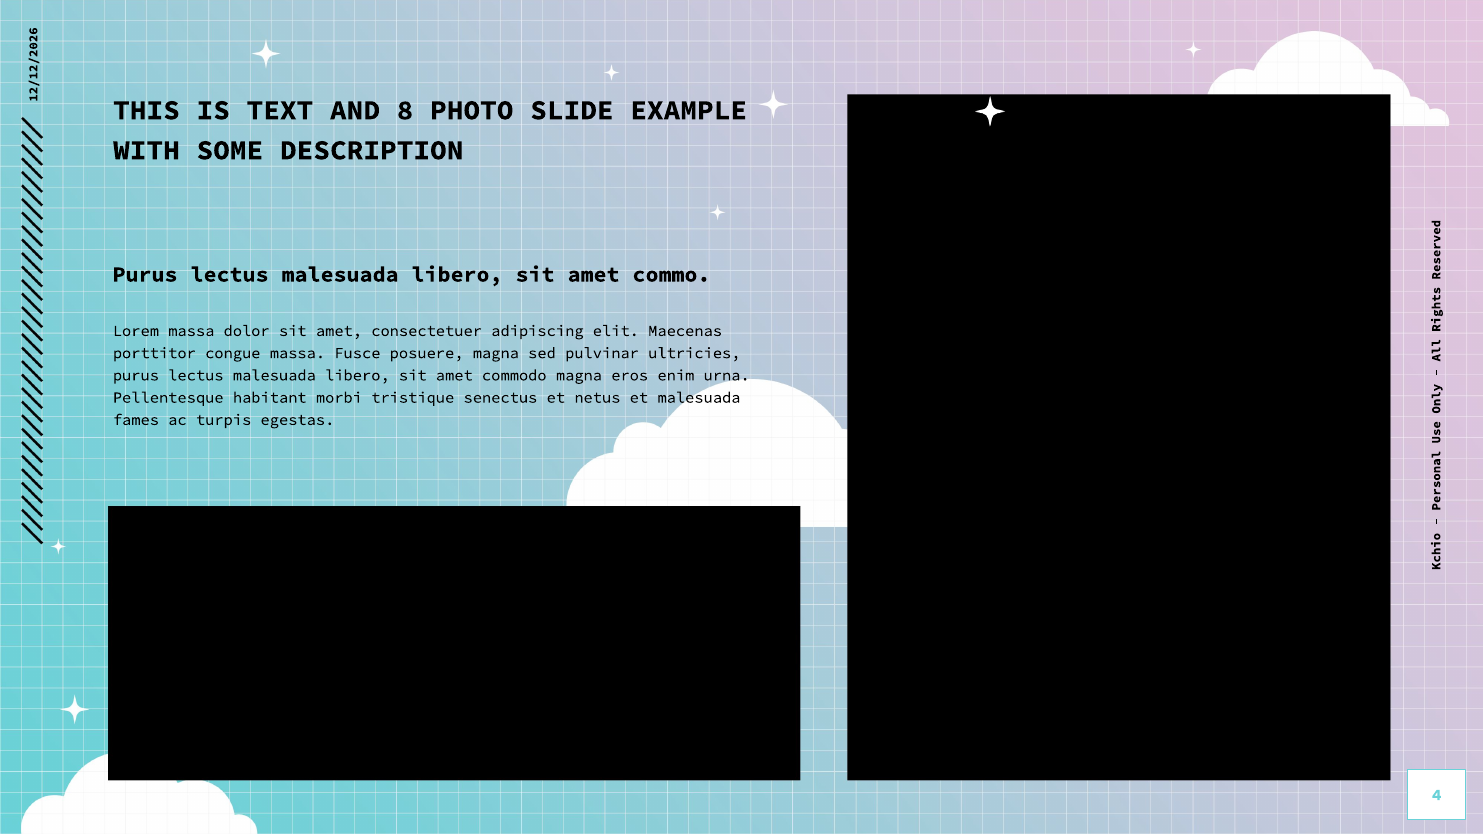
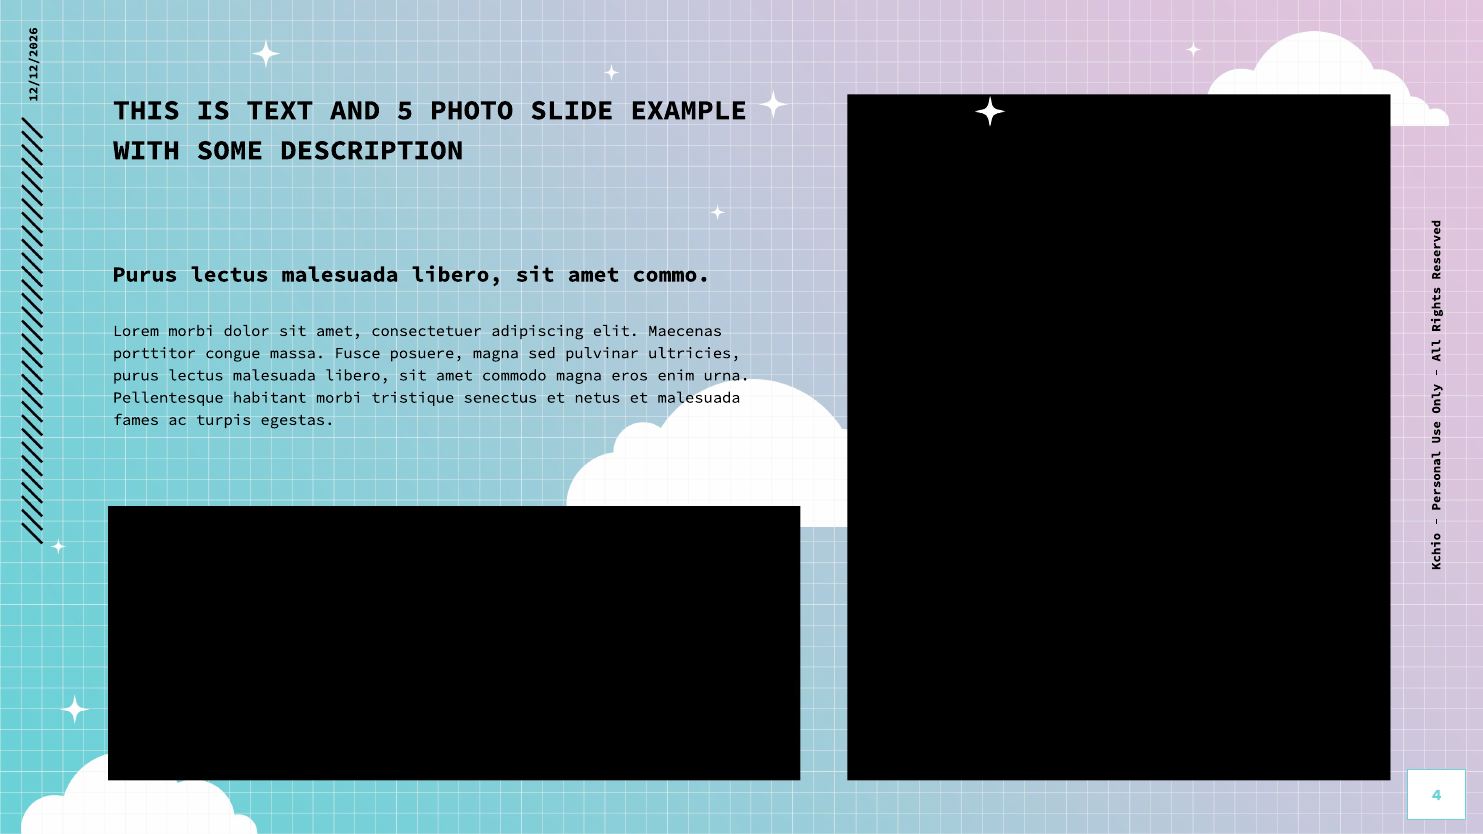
8: 8 -> 5 (405, 110)
Lorem massa: massa -> morbi (191, 331)
